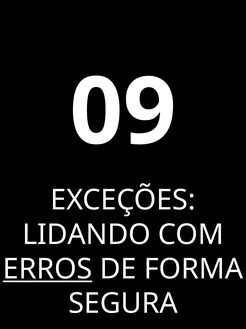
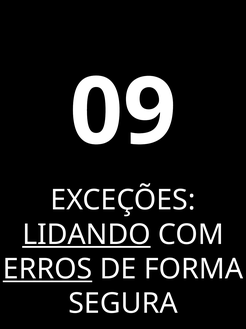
LIDANDO underline: none -> present (86, 234)
